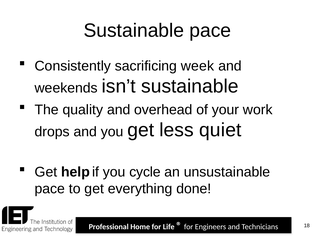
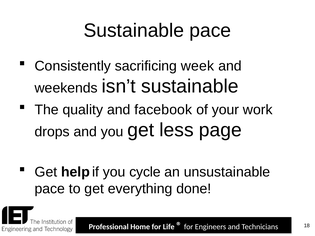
overhead: overhead -> facebook (163, 110)
quiet: quiet -> page (220, 130)
